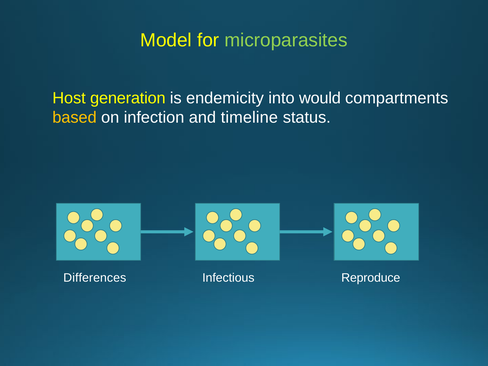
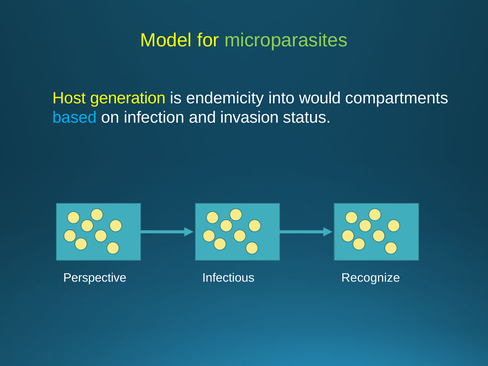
based colour: yellow -> light blue (74, 117)
timeline: timeline -> invasion (250, 117)
Differences: Differences -> Perspective (95, 278)
Reproduce: Reproduce -> Recognize (371, 278)
